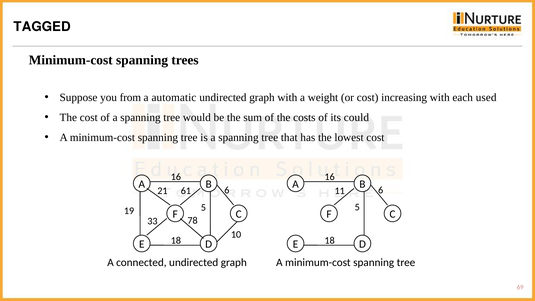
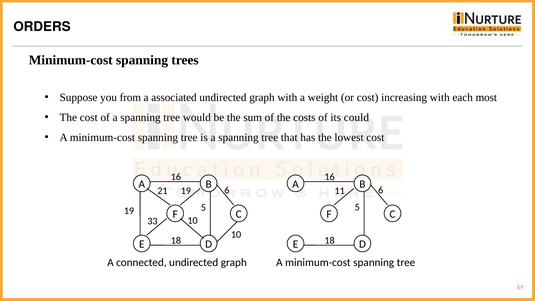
TAGGED: TAGGED -> ORDERS (42, 27)
automatic: automatic -> associated (174, 97)
used: used -> most (486, 97)
21 61: 61 -> 19 (186, 191)
33 78: 78 -> 10 (193, 220)
